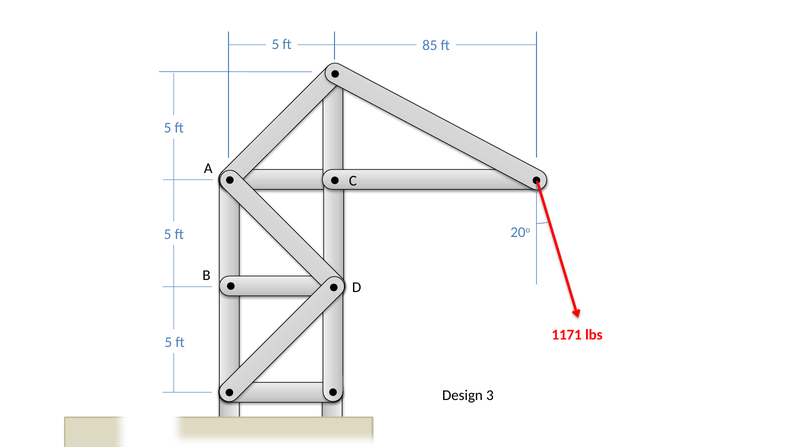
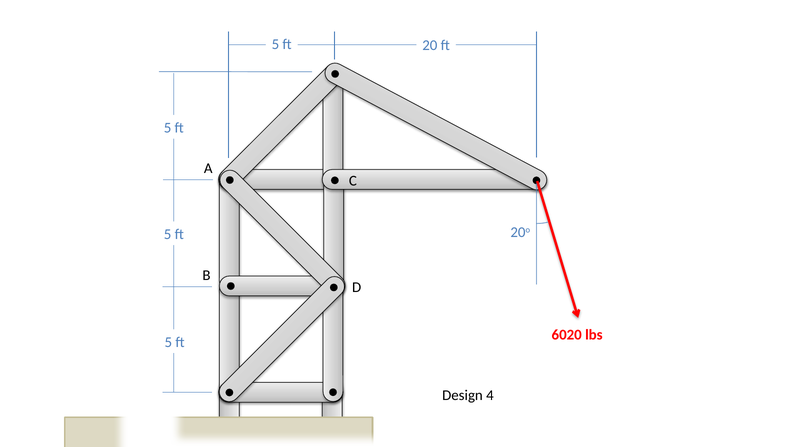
85: 85 -> 20 (430, 46)
1171: 1171 -> 6020 (567, 335)
3: 3 -> 4 (490, 395)
